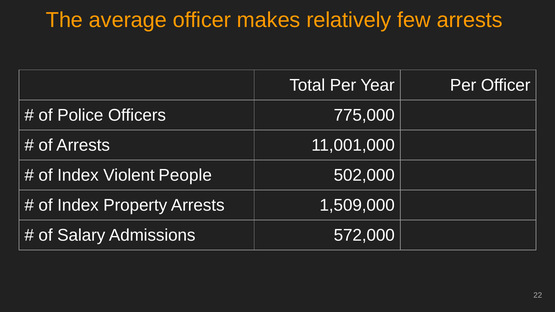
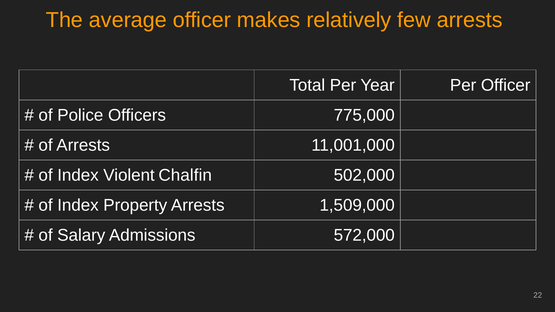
People: People -> Chalfin (185, 175)
